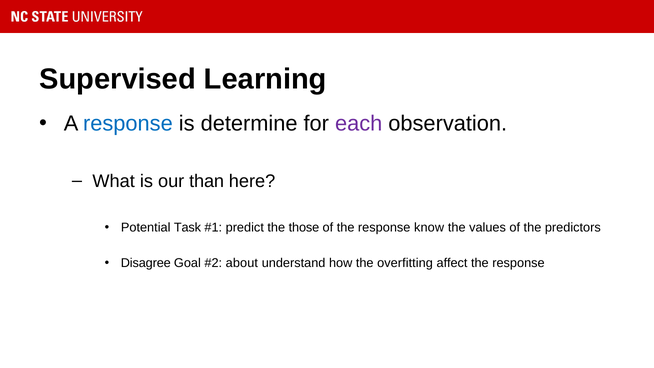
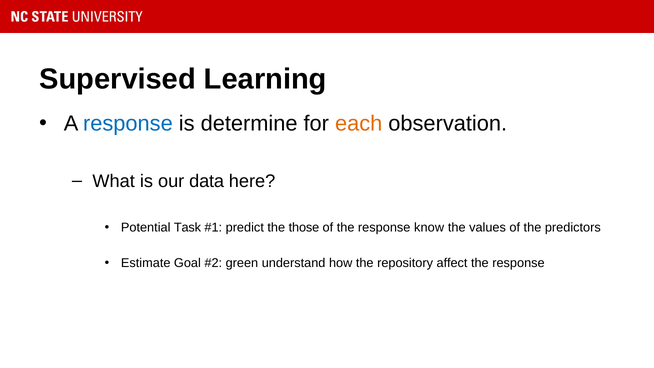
each colour: purple -> orange (359, 123)
than: than -> data (207, 181)
Disagree: Disagree -> Estimate (146, 263)
about: about -> green (242, 263)
overfitting: overfitting -> repository (405, 263)
